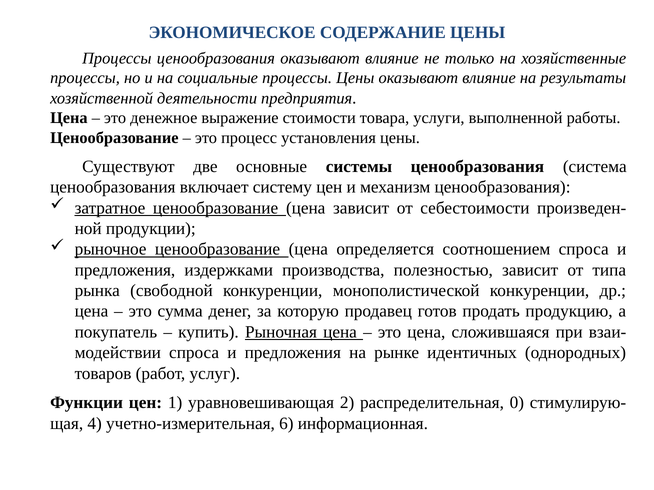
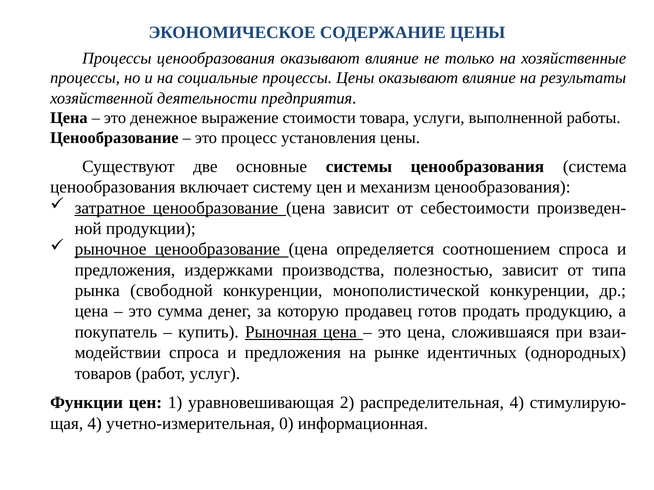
распределительная 0: 0 -> 4 (517, 403)
6: 6 -> 0 (286, 424)
